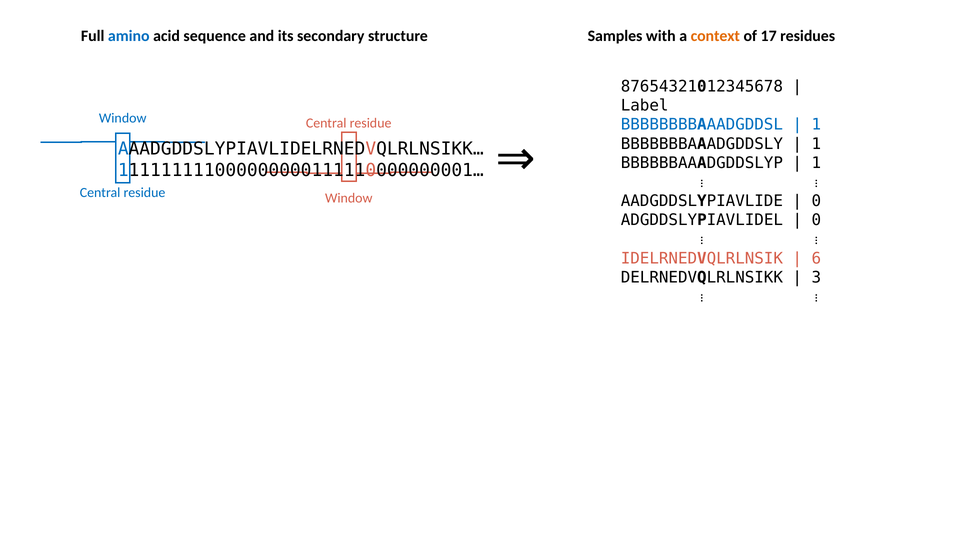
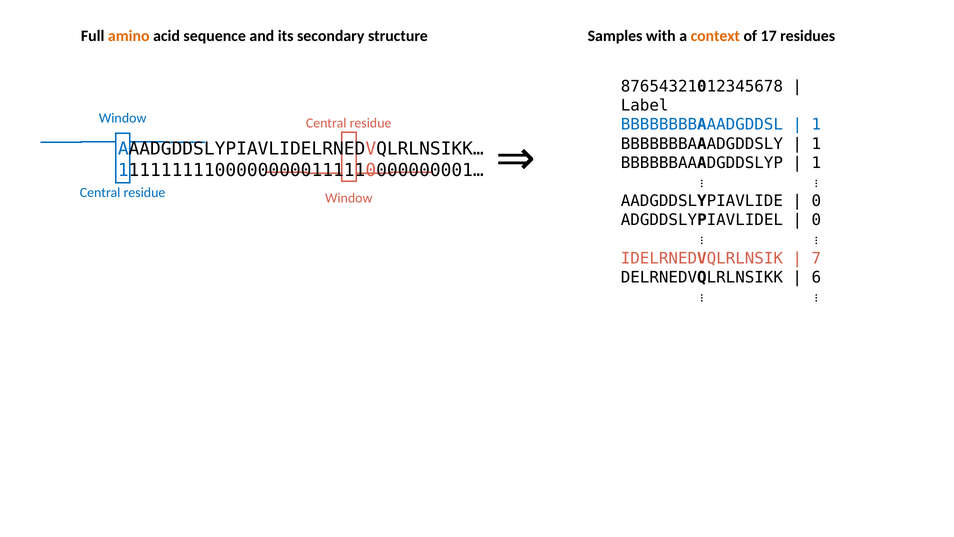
amino colour: blue -> orange (129, 36)
6: 6 -> 7 (816, 258)
3: 3 -> 6 (816, 277)
